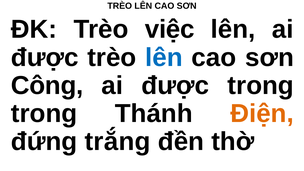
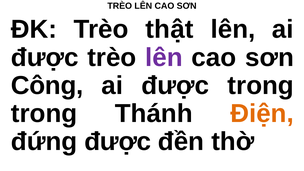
việc: việc -> thật (169, 29)
lên colour: blue -> purple (164, 57)
đứng trắng: trắng -> được (118, 142)
